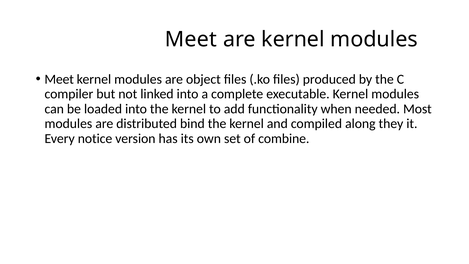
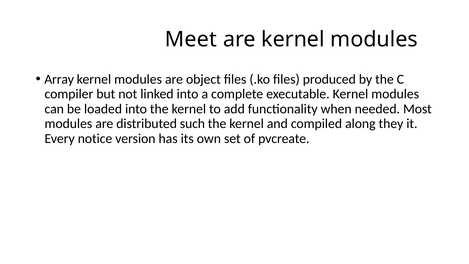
Meet: Meet -> Array (59, 79)
bind: bind -> such (192, 124)
combine: combine -> pvcreate (284, 138)
